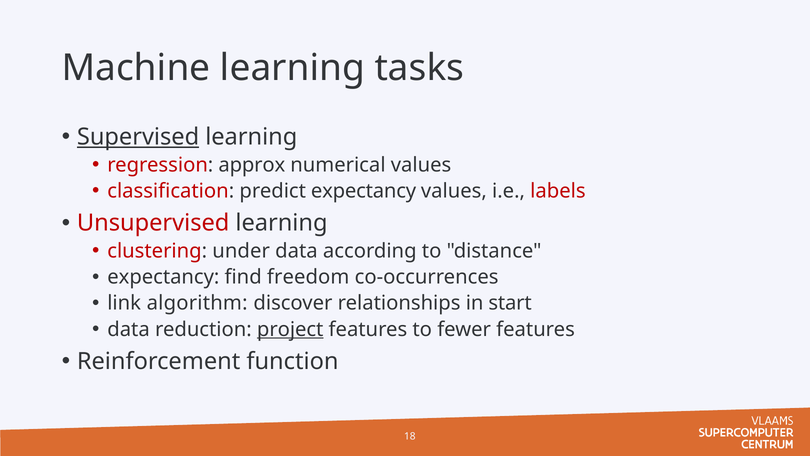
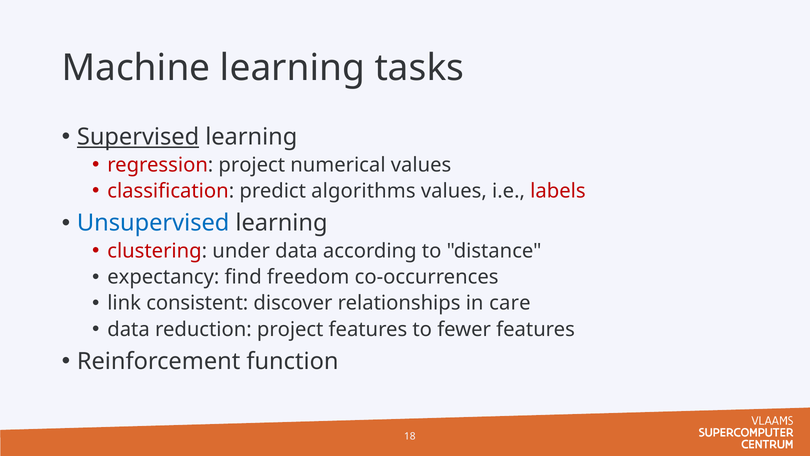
regression approx: approx -> project (252, 165)
predict expectancy: expectancy -> algorithms (363, 191)
Unsupervised colour: red -> blue (153, 223)
algorithm: algorithm -> consistent (197, 303)
start: start -> care (510, 303)
project underline: present -> none (290, 329)
